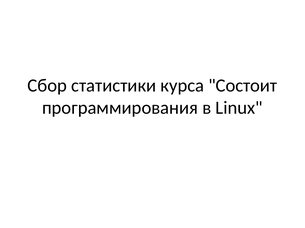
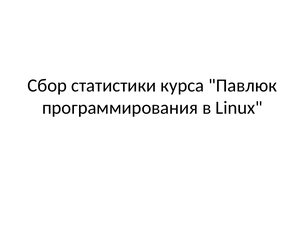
Состоит: Состоит -> Павлюк (243, 86)
